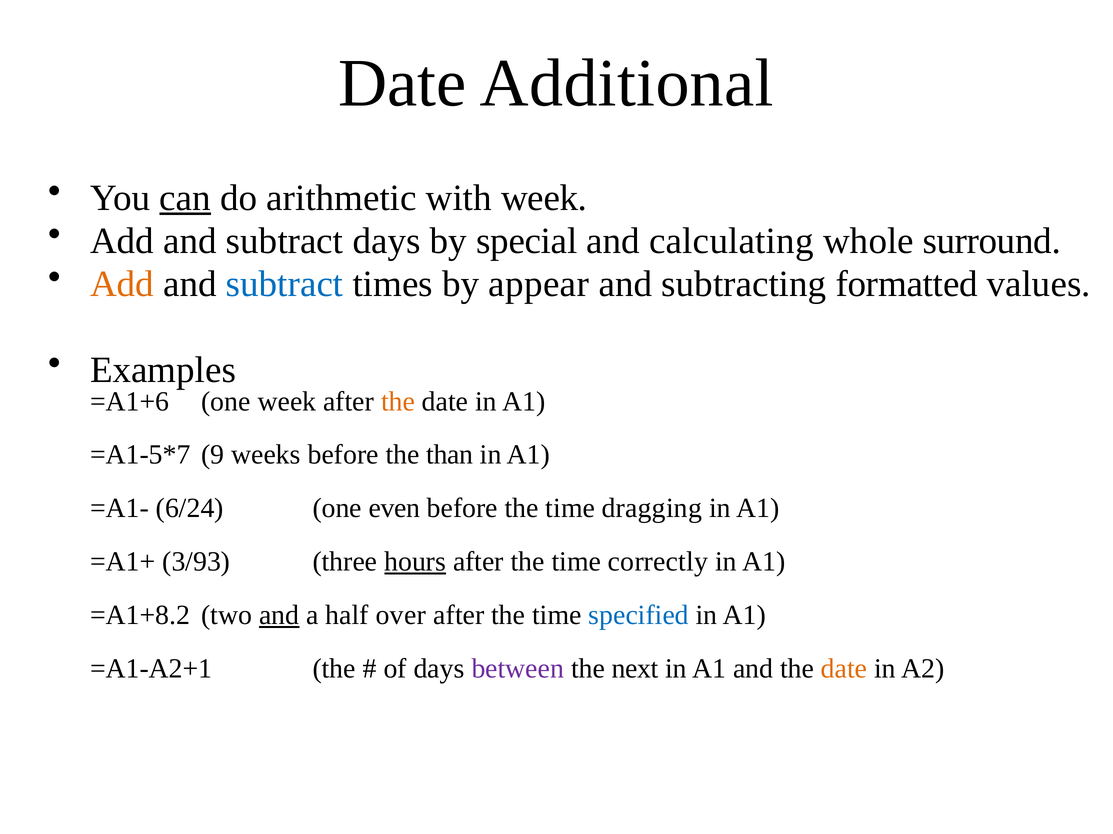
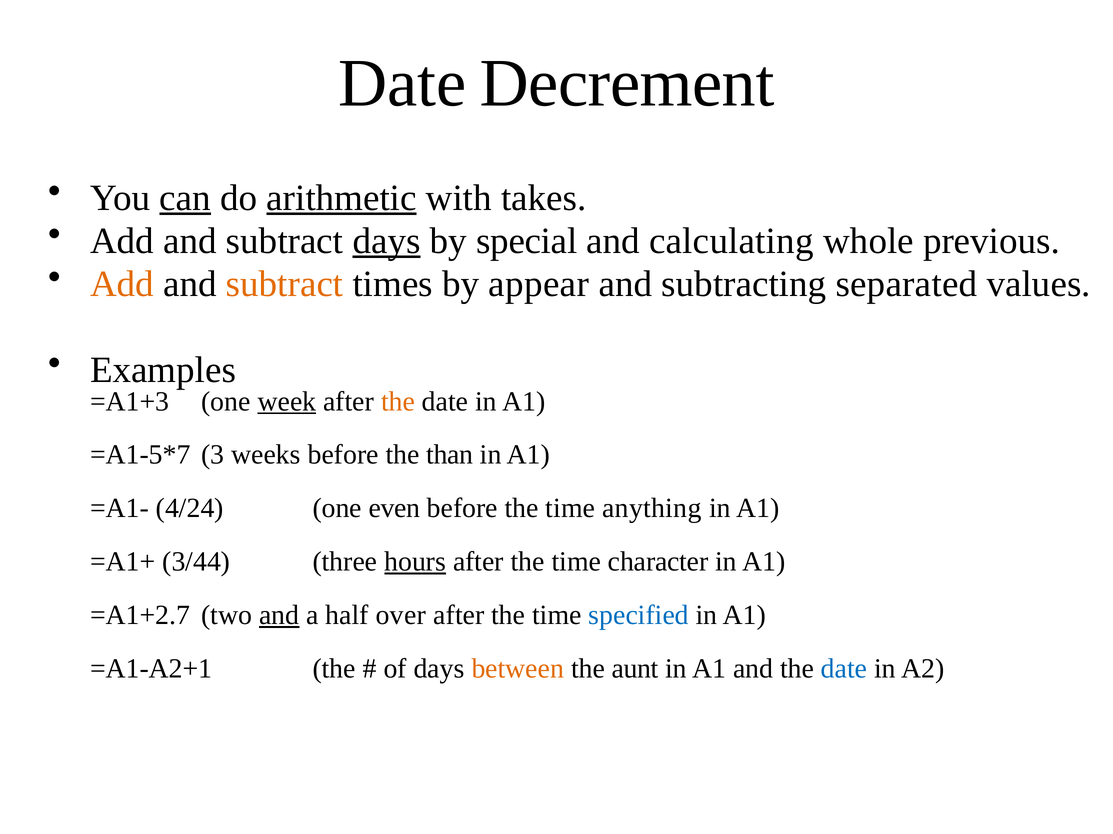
Additional: Additional -> Decrement (627, 84)
arithmetic underline: none -> present (342, 198)
with week: week -> takes (544, 198)
days underline: none -> present (387, 241)
surround: surround -> previous (992, 241)
subtract colour: blue -> orange (285, 284)
formatted: formatted -> separated (906, 284)
=A1+6: =A1+6 -> =A1+3 (130, 402)
week underline: none -> present (287, 402)
9: 9 -> 3 (213, 455)
6/24: 6/24 -> 4/24 (190, 509)
dragging: dragging -> anything (652, 509)
3/93: 3/93 -> 3/44 (196, 562)
correctly: correctly -> character (658, 562)
=A1+8.2: =A1+8.2 -> =A1+2.7 (140, 616)
between colour: purple -> orange (518, 669)
next: next -> aunt (635, 669)
date colour: orange -> blue (844, 669)
